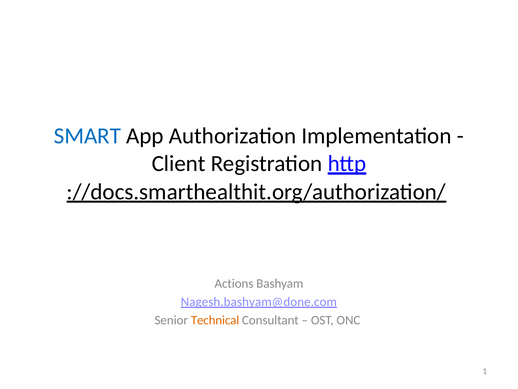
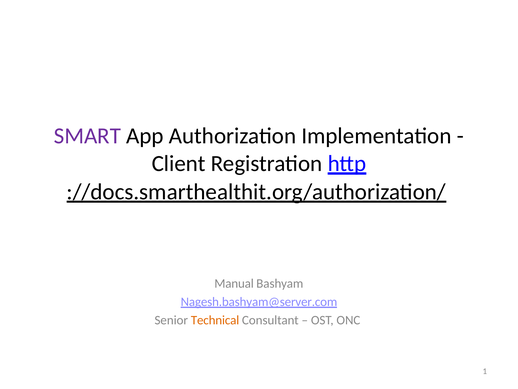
SMART colour: blue -> purple (87, 136)
Actions: Actions -> Manual (234, 283)
Nagesh.bashyam@done.com: Nagesh.bashyam@done.com -> Nagesh.bashyam@server.com (259, 301)
